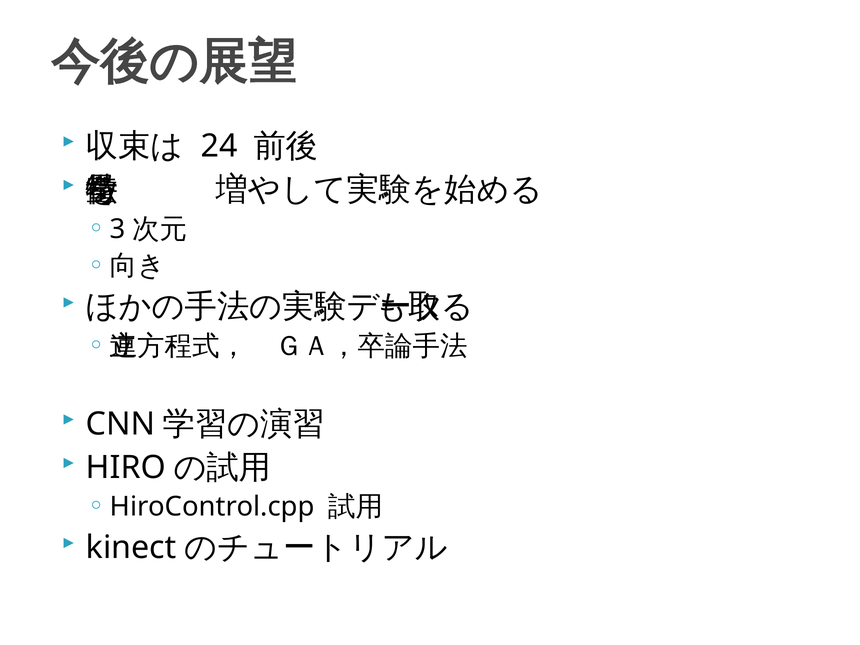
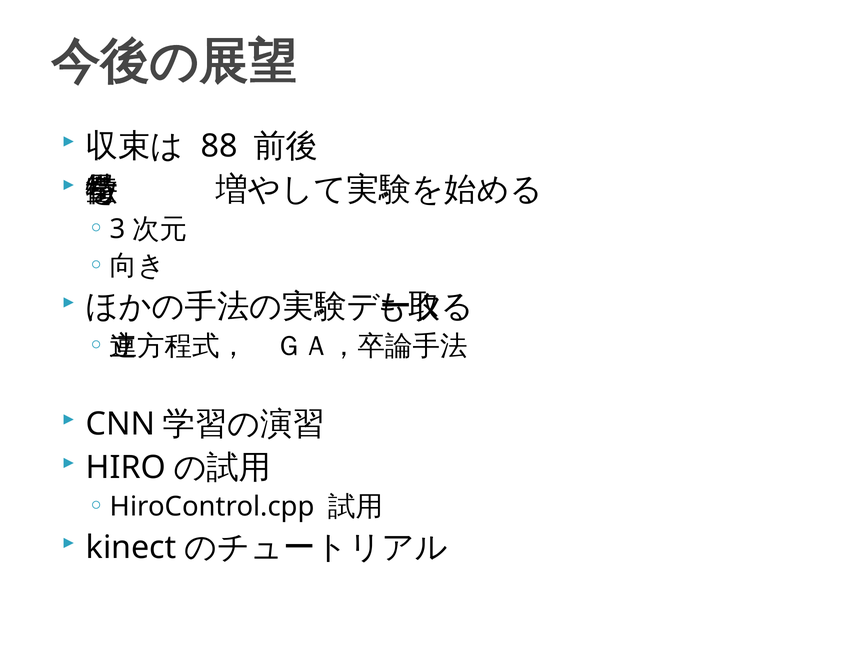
24: 24 -> 88 (219, 146)
